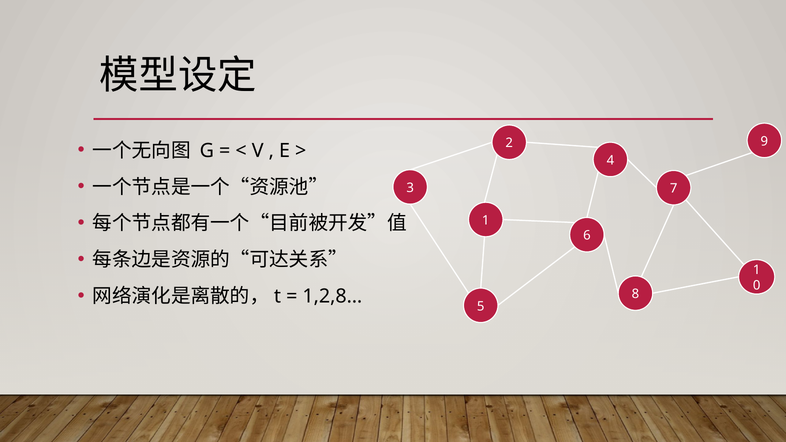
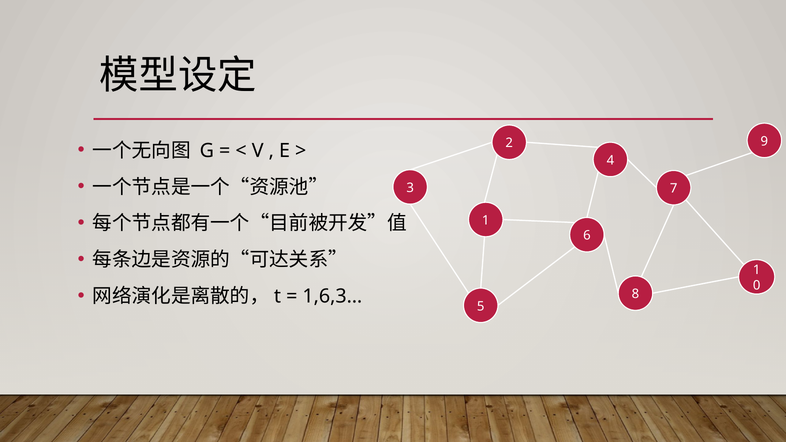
1,2,8…: 1,2,8… -> 1,6,3… (332, 297)
